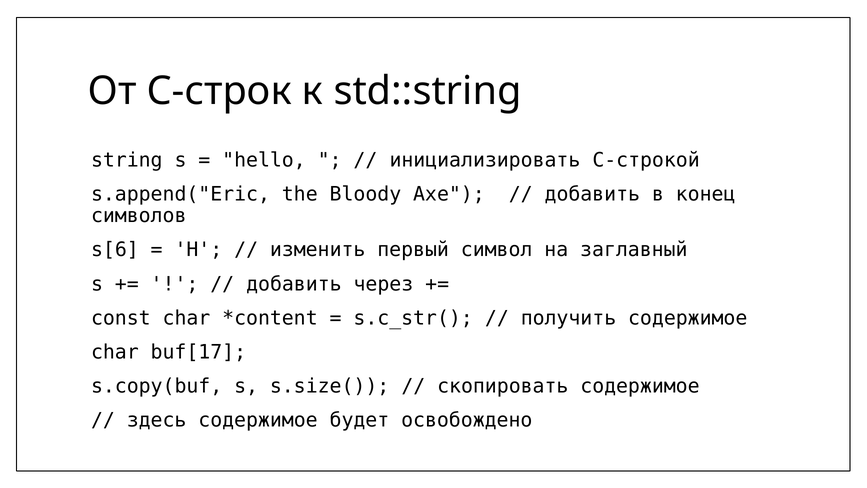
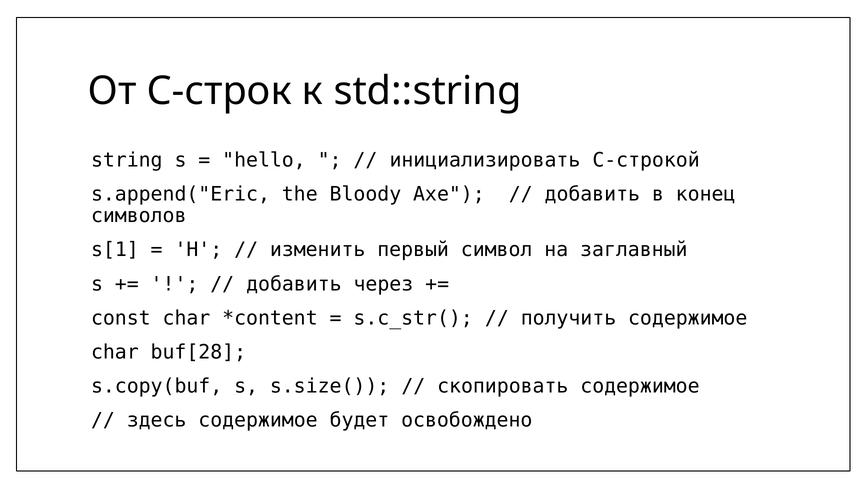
s[6: s[6 -> s[1 (115, 250)
buf[17: buf[17 -> buf[28 (198, 352)
